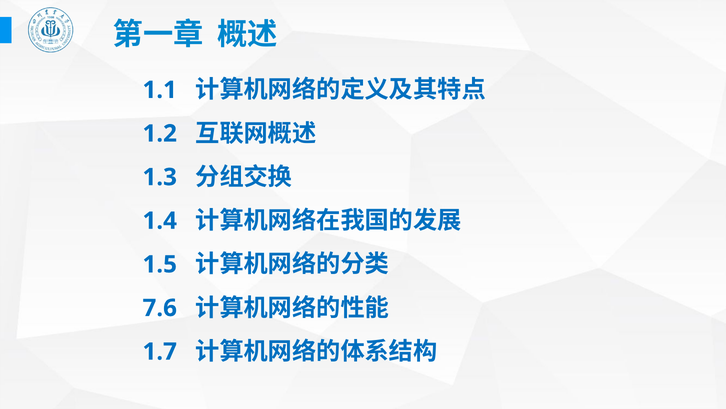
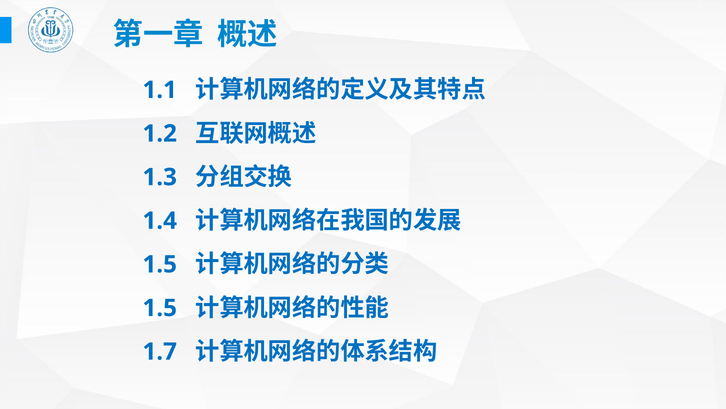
7.6: 7.6 -> 1.5 (160, 308)
